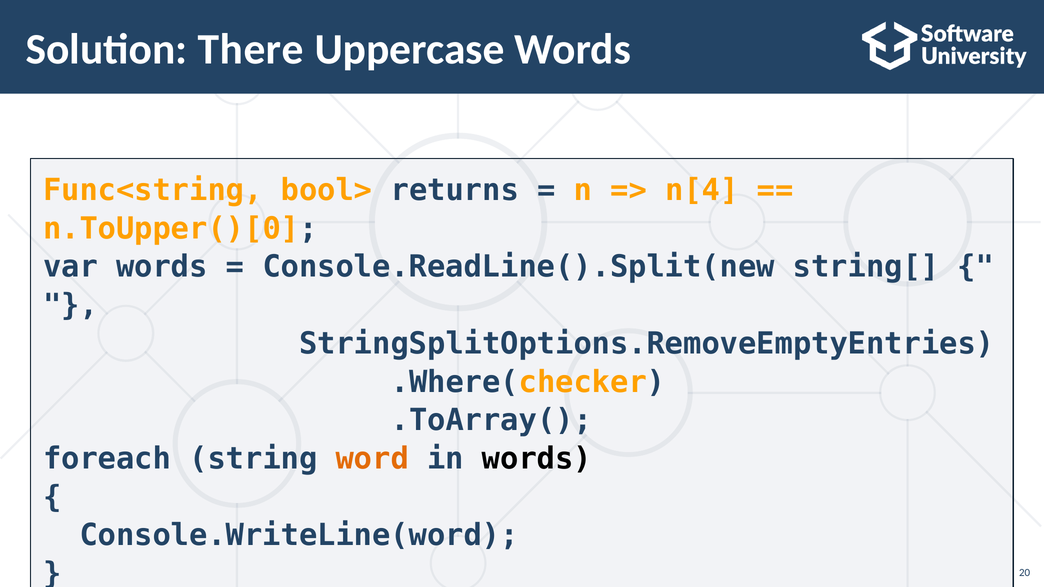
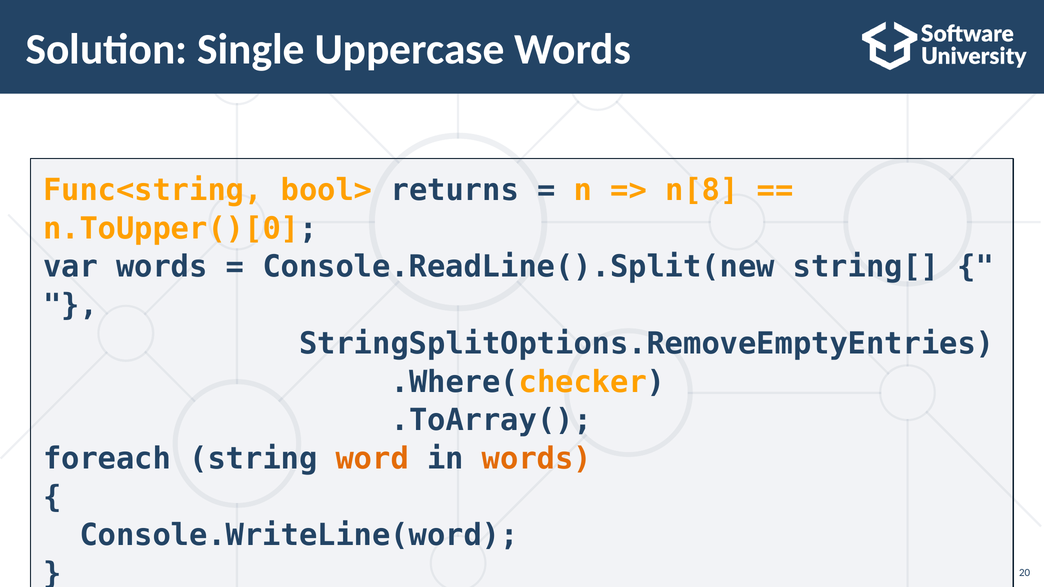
There: There -> Single (251, 49)
n[4: n[4 -> n[8 (702, 190)
words colour: black -> orange (537, 459)
